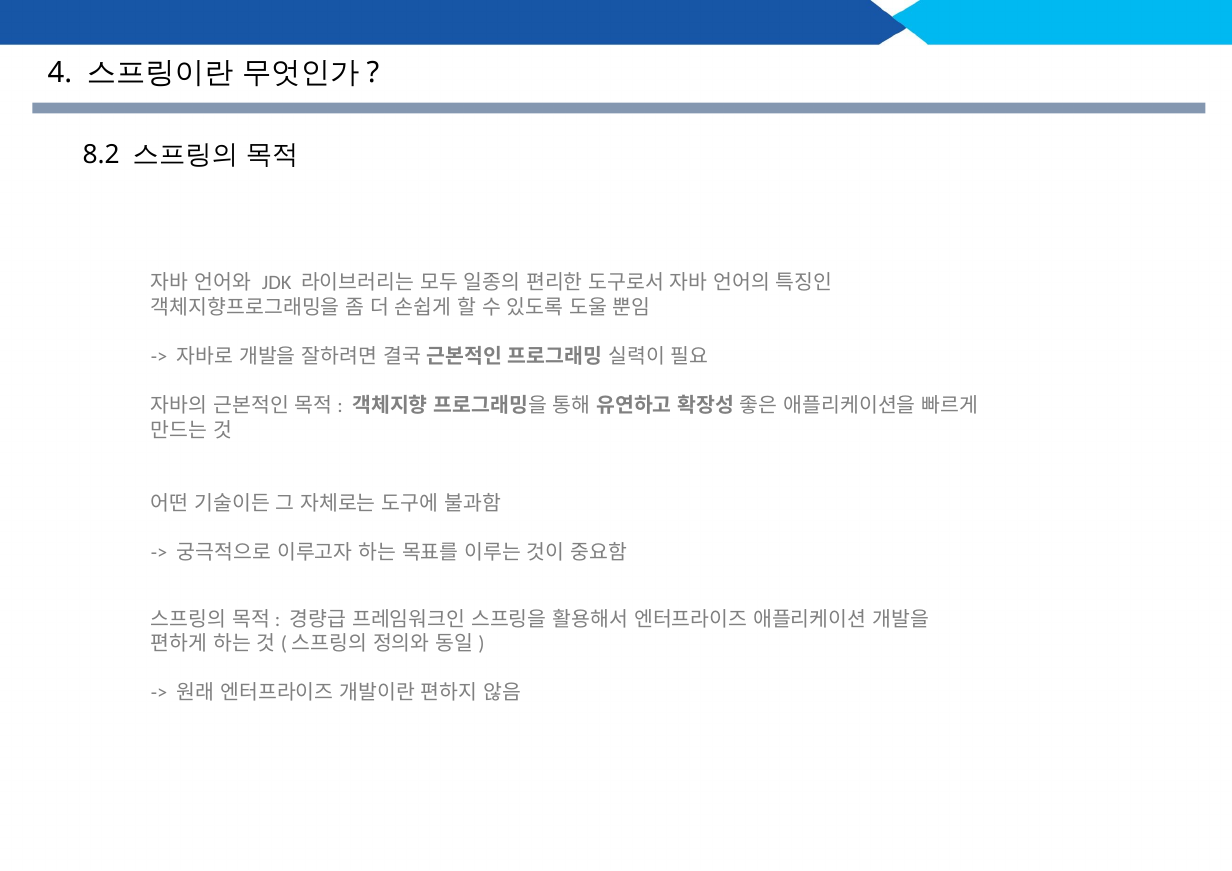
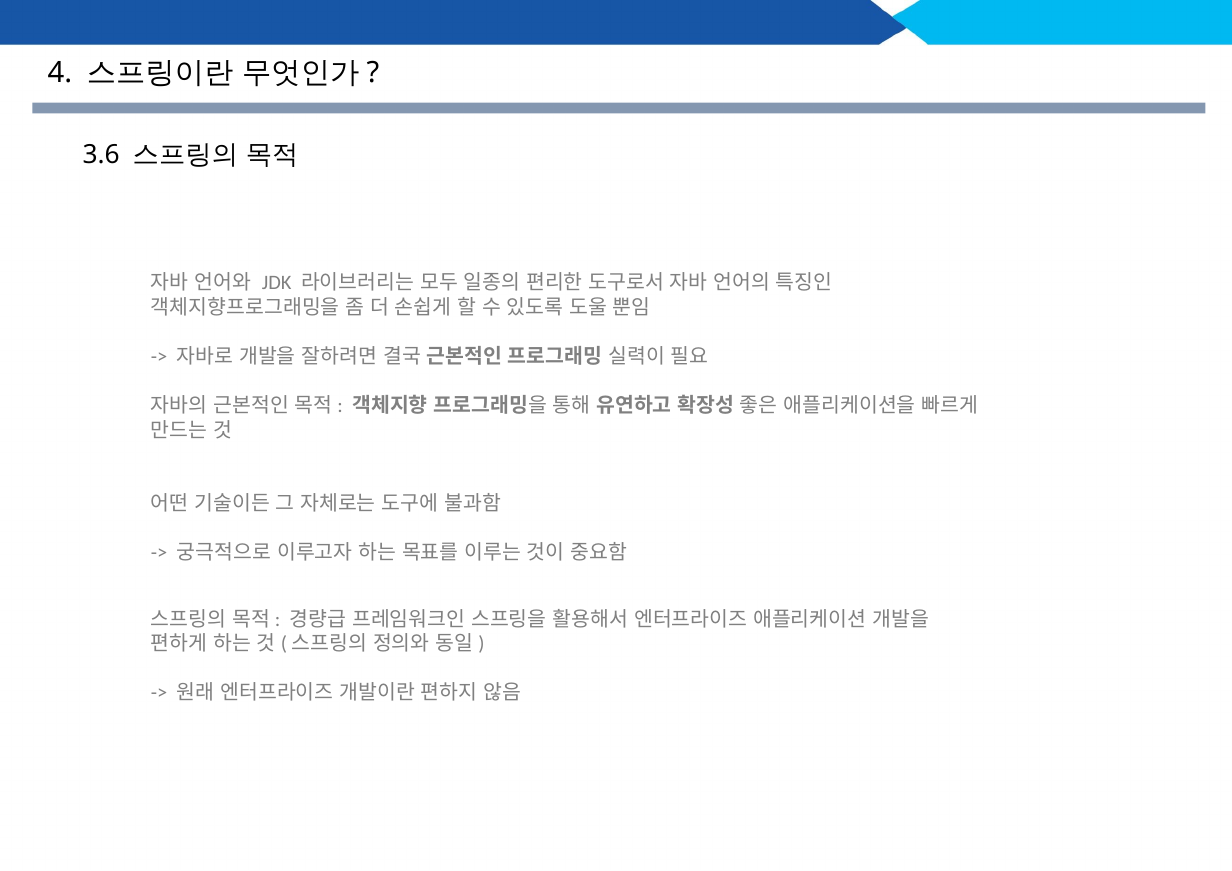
8.2: 8.2 -> 3.6 (101, 155)
